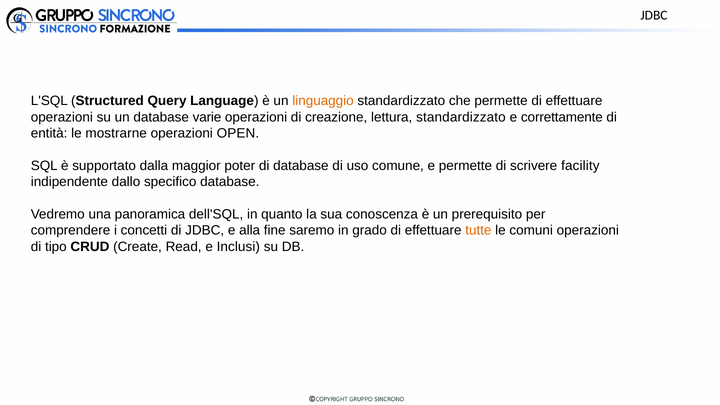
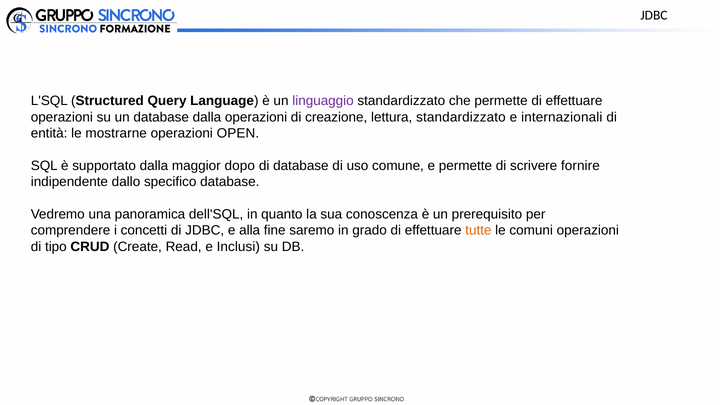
linguaggio colour: orange -> purple (323, 101)
database varie: varie -> dalla (207, 117)
correttamente: correttamente -> internazionali (562, 117)
poter: poter -> dopo (240, 166)
facility: facility -> fornire (580, 166)
